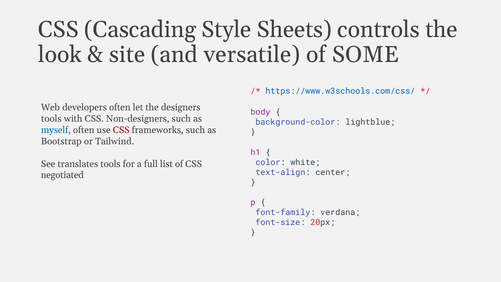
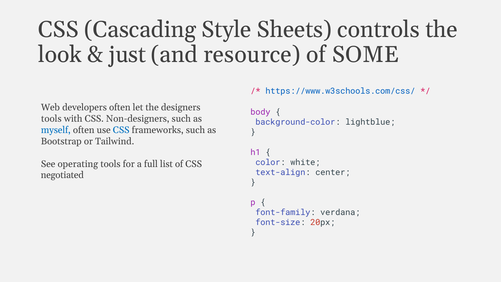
site: site -> just (127, 54)
versatile: versatile -> resource (252, 54)
CSS colour: red -> blue (121, 130)
translates: translates -> operating (78, 164)
